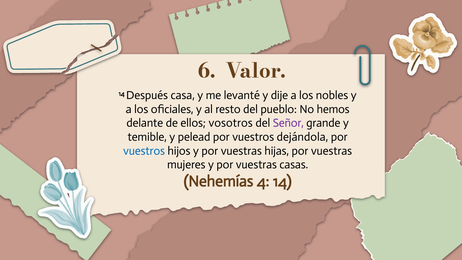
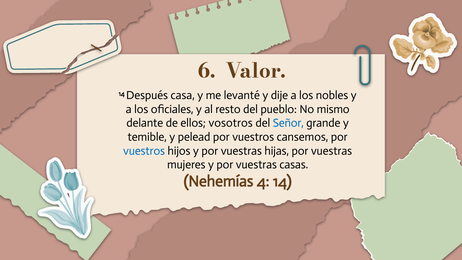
hemos: hemos -> mismo (333, 109)
Señor colour: purple -> blue (288, 123)
dejándola: dejándola -> cansemos (302, 137)
